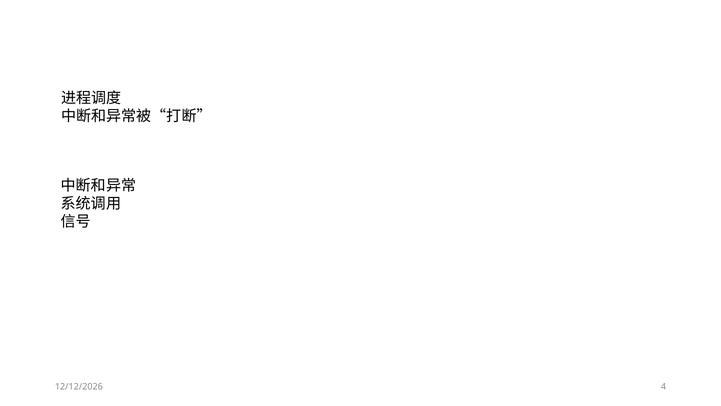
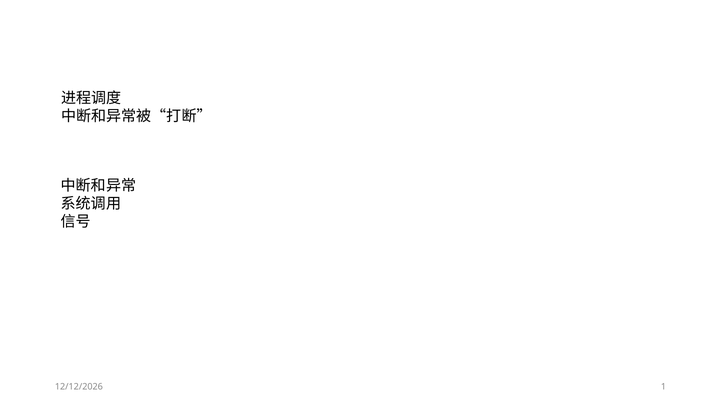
4: 4 -> 1 (663, 387)
